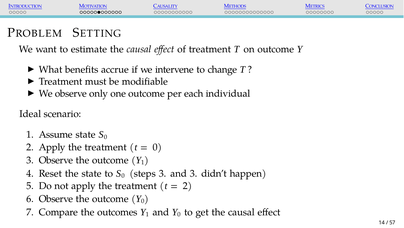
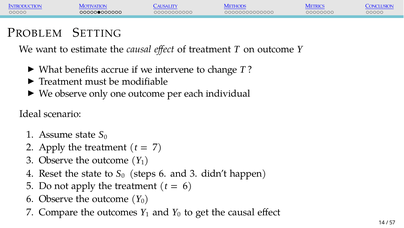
0: 0 -> 7 (157, 147)
steps 3: 3 -> 6 (163, 173)
2: 2 -> 6 (187, 185)
